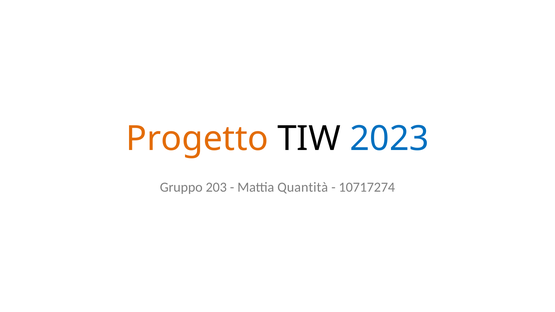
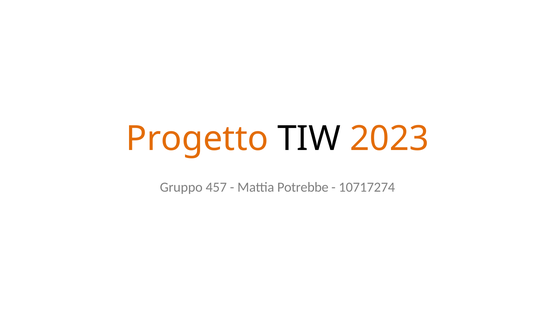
2023 colour: blue -> orange (389, 139)
203: 203 -> 457 (216, 187)
Quantità: Quantità -> Potrebbe (303, 187)
